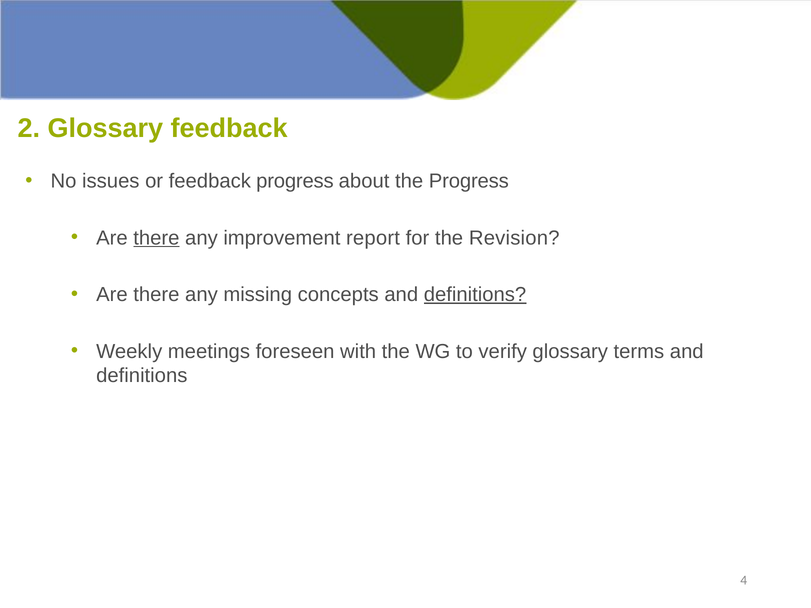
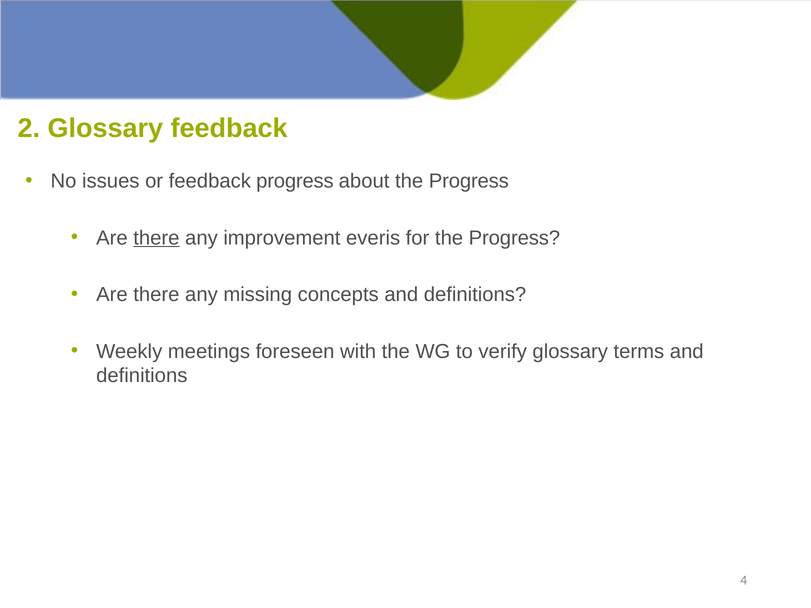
report: report -> everis (373, 238)
for the Revision: Revision -> Progress (514, 238)
definitions underline: present -> none (475, 295)
